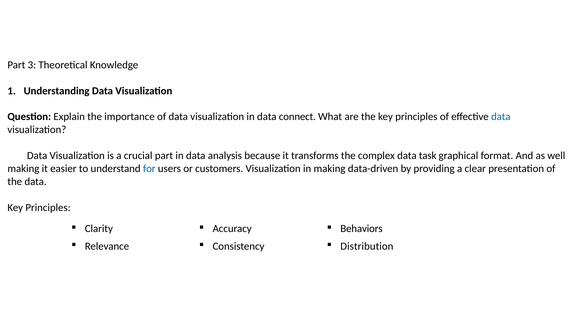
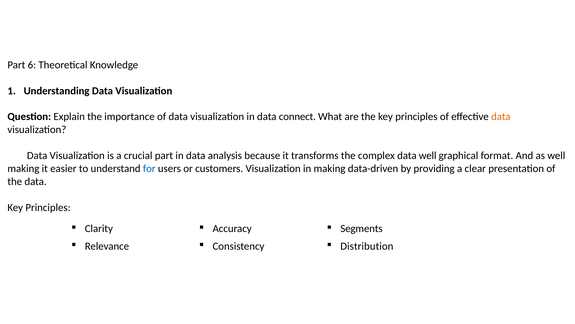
3: 3 -> 6 (32, 65)
data colour: blue -> orange (501, 117)
data task: task -> well (428, 155)
Behaviors: Behaviors -> Segments (361, 228)
